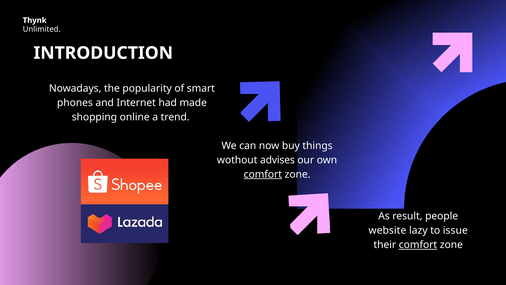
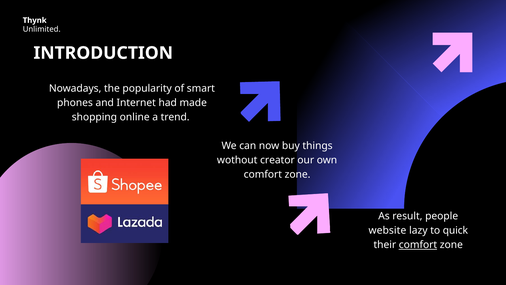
advises: advises -> creator (277, 160)
comfort underline: present -> none (263, 174)
issue: issue -> quick (455, 230)
